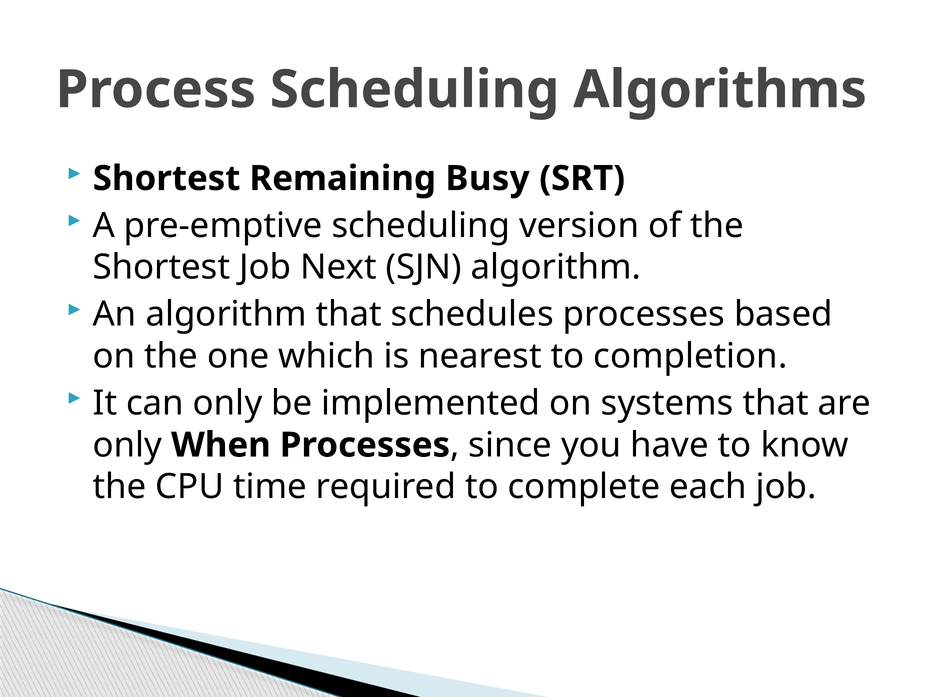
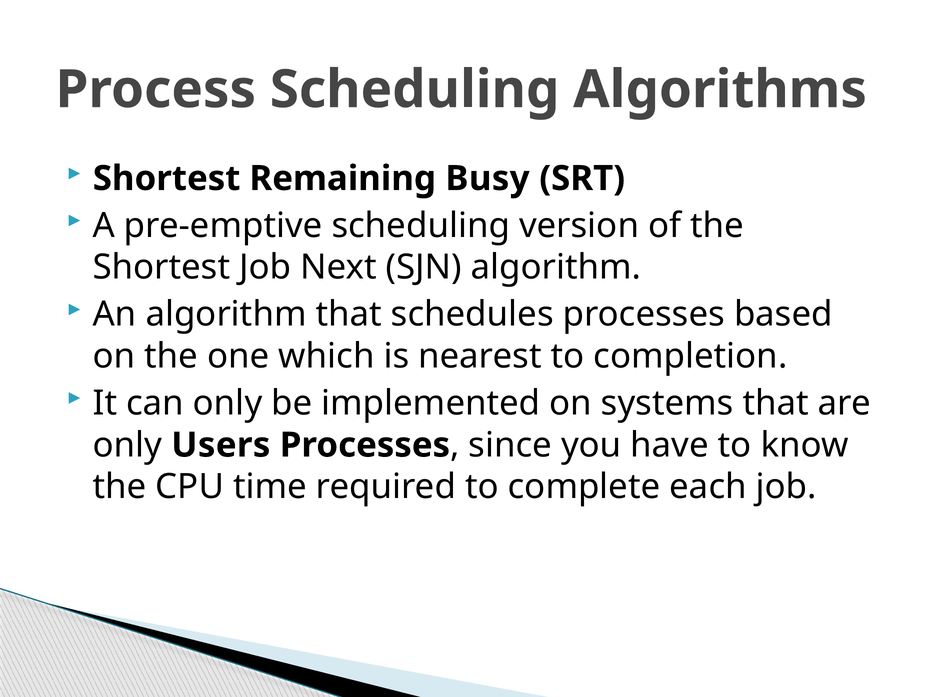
When: When -> Users (221, 445)
